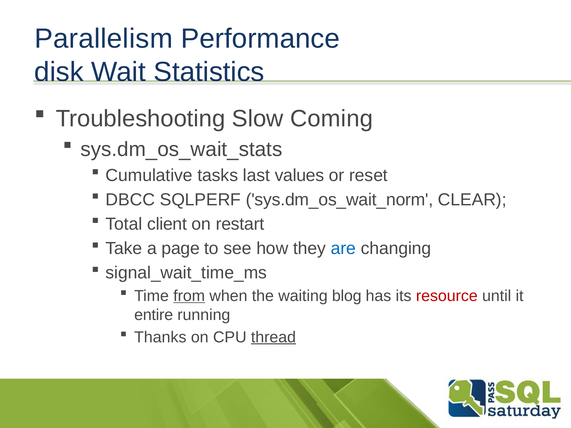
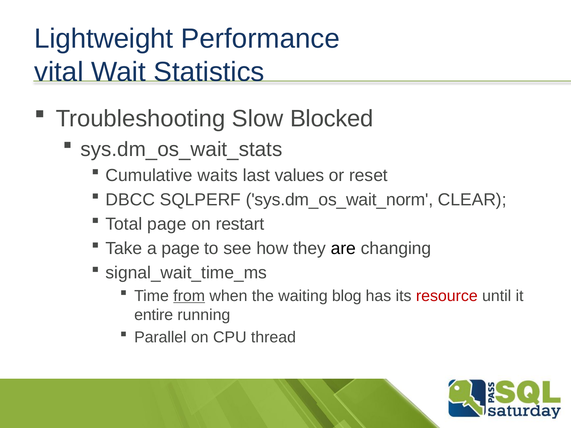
Parallelism: Parallelism -> Lightweight (104, 39)
disk: disk -> vital (59, 72)
Coming: Coming -> Blocked (332, 119)
tasks: tasks -> waits (218, 175)
Total client: client -> page (167, 224)
are colour: blue -> black (343, 249)
Thanks: Thanks -> Parallel (160, 337)
thread underline: present -> none (273, 337)
